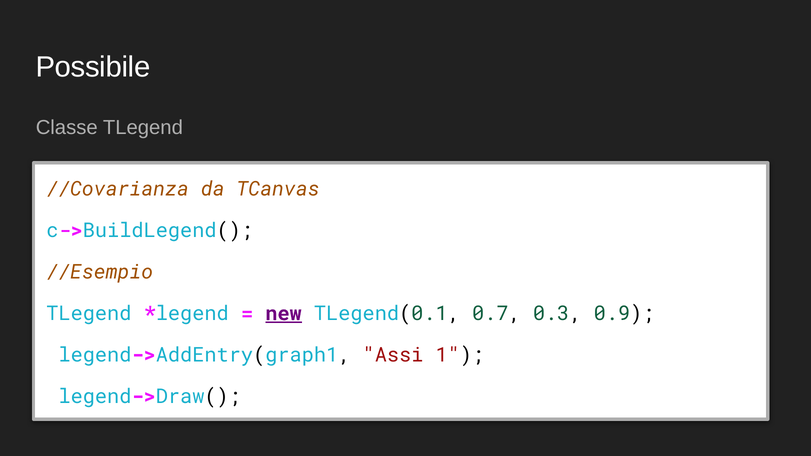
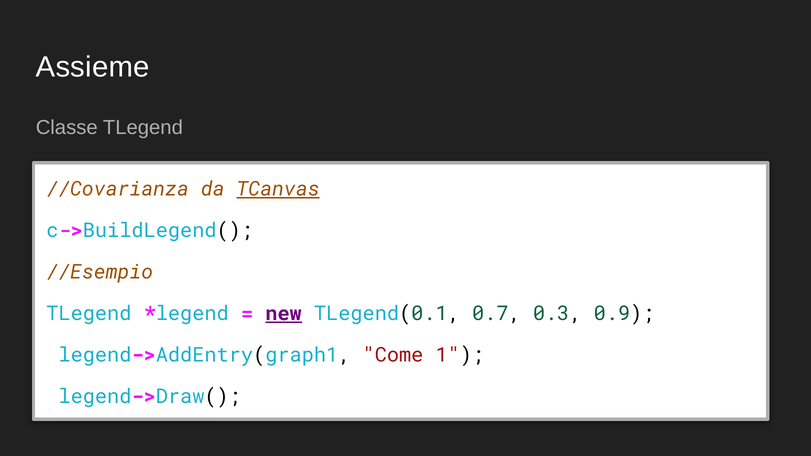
Possibile: Possibile -> Assieme (93, 67)
TCanvas underline: none -> present (278, 189)
Assi: Assi -> Come (393, 355)
